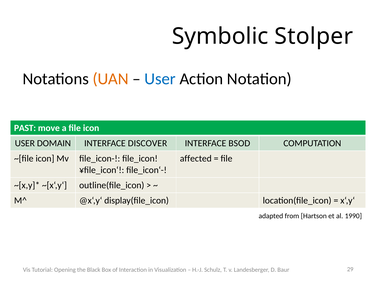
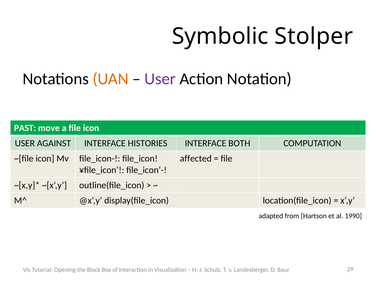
User colour: blue -> purple (160, 79)
DOMAIN: DOMAIN -> AGAINST (54, 143)
DISCOVER: DISCOVER -> HISTORIES (148, 143)
BSOD: BSOD -> BOTH (239, 143)
